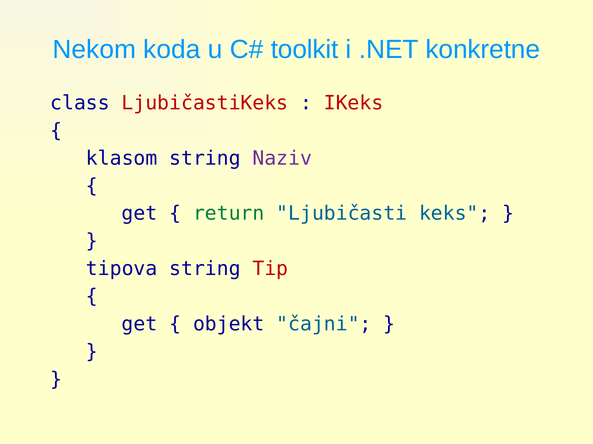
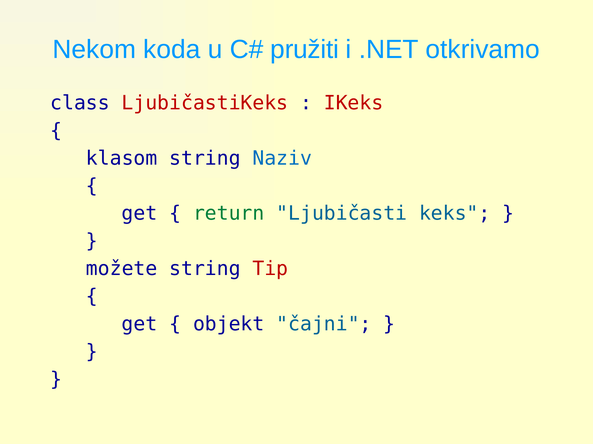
toolkit: toolkit -> pružiti (305, 49)
konkretne: konkretne -> otkrivamo (483, 49)
Naziv colour: purple -> blue (282, 158)
tipova: tipova -> možete (122, 269)
